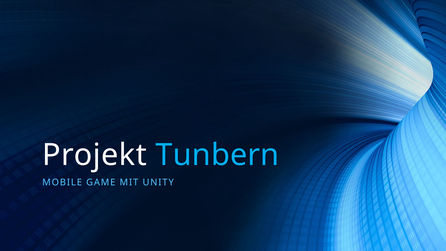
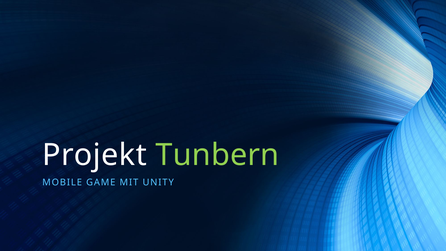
Tunbern colour: light blue -> light green (217, 155)
